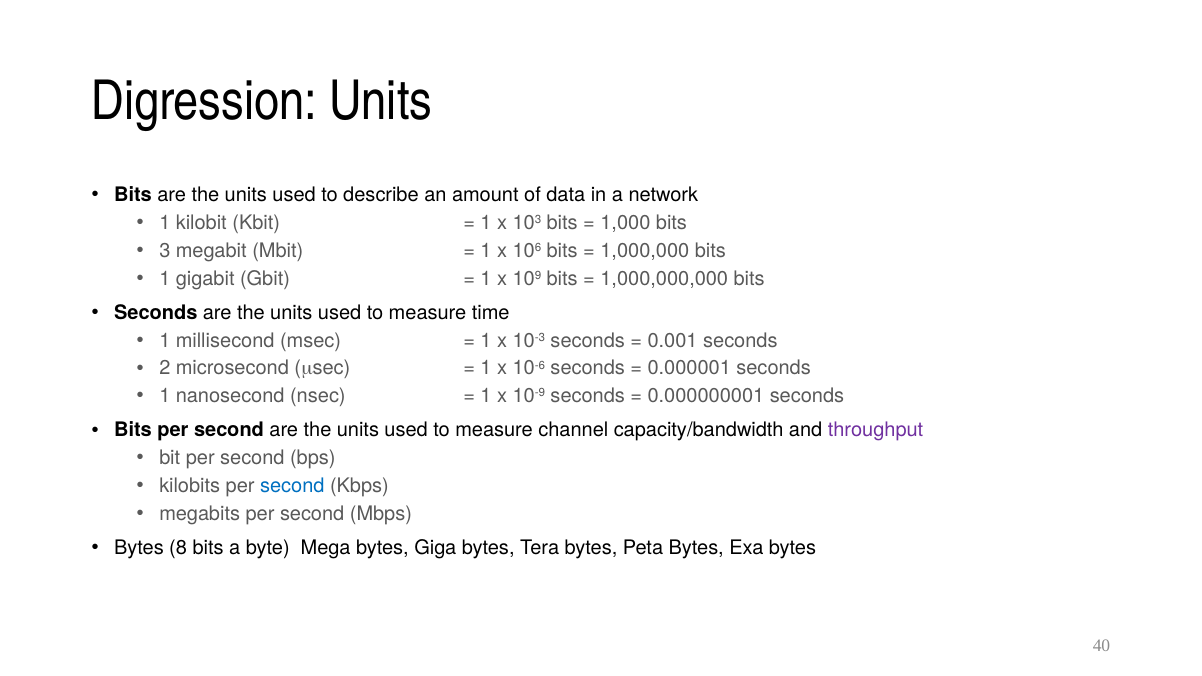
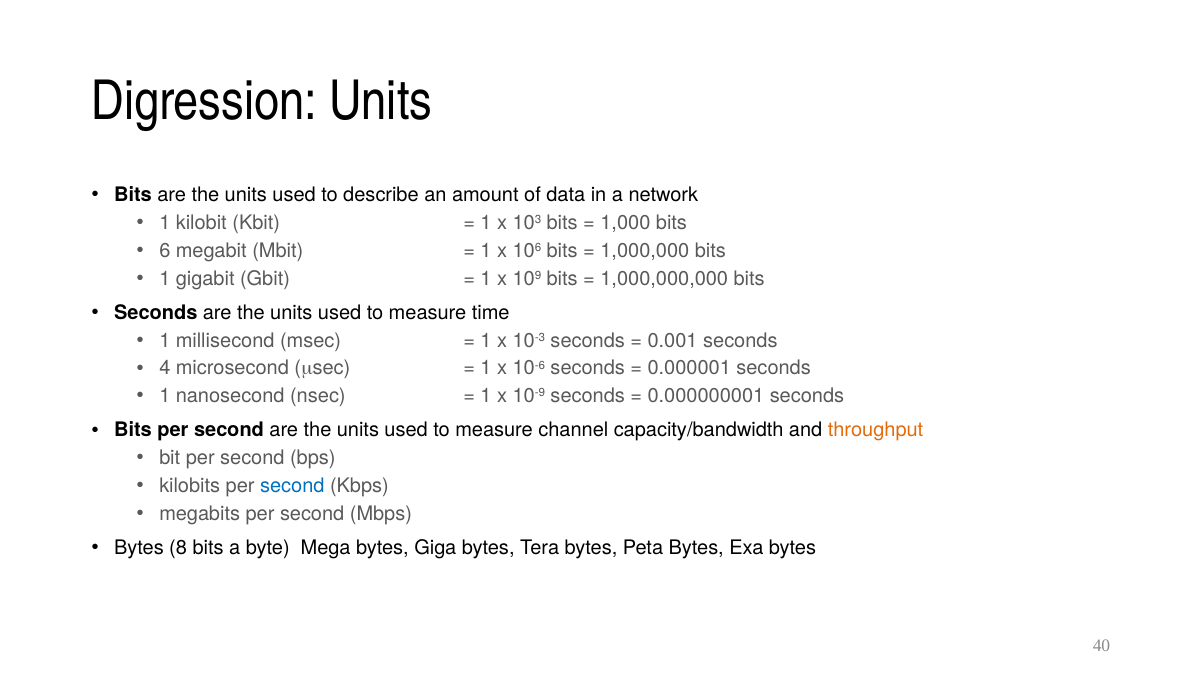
3: 3 -> 6 (165, 251)
2: 2 -> 4 (165, 368)
throughput colour: purple -> orange (876, 430)
